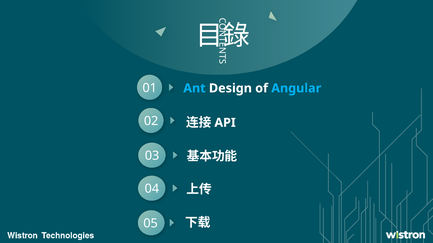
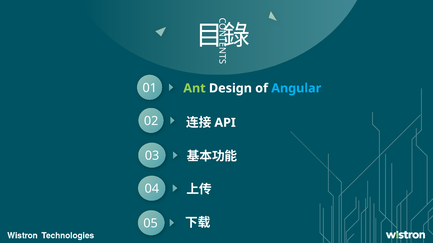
Ant colour: light blue -> light green (194, 88)
